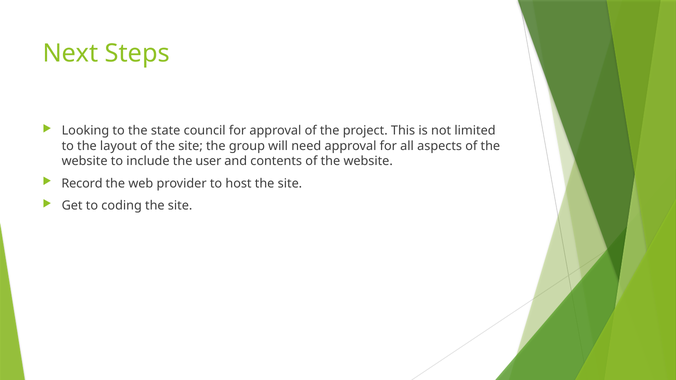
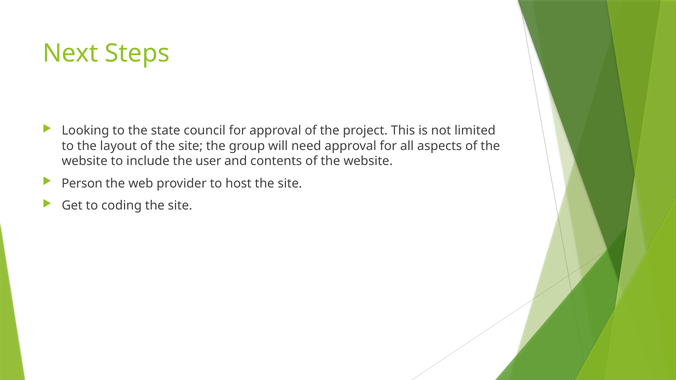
Record: Record -> Person (82, 184)
